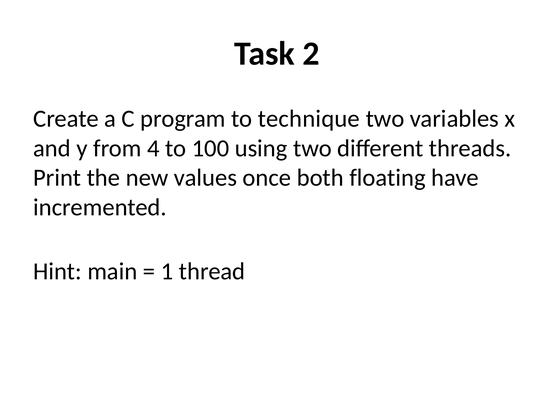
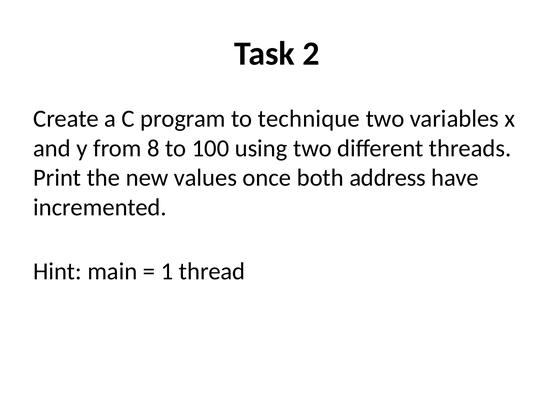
4: 4 -> 8 (153, 149)
floating: floating -> address (388, 178)
